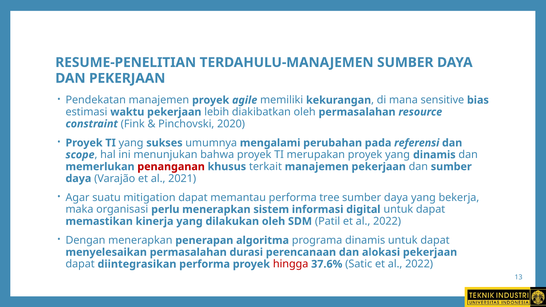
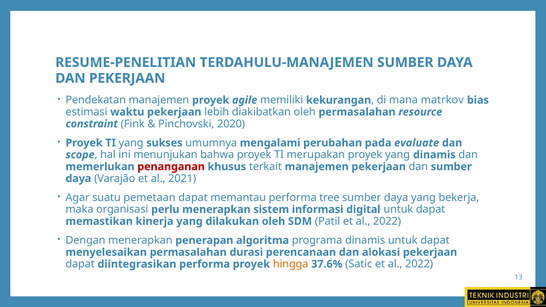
sensitive: sensitive -> matrkov (442, 100)
referensi: referensi -> evaluate (417, 143)
mitigation: mitigation -> pemetaan (149, 198)
hingga colour: red -> orange (291, 264)
